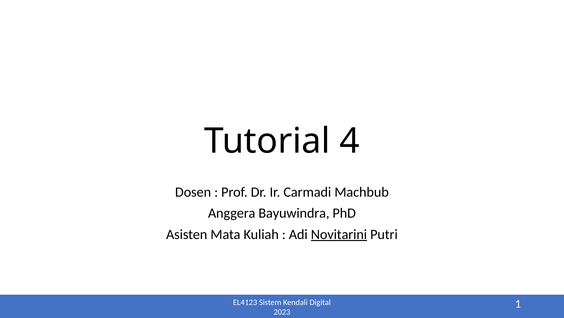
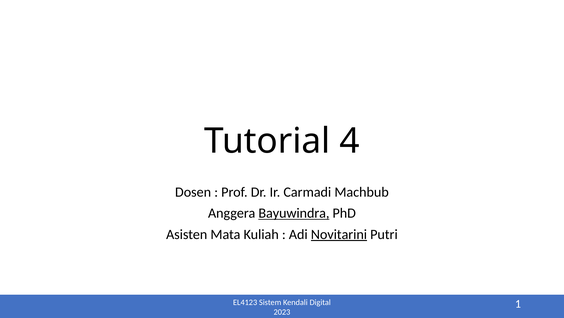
Bayuwindra underline: none -> present (294, 213)
